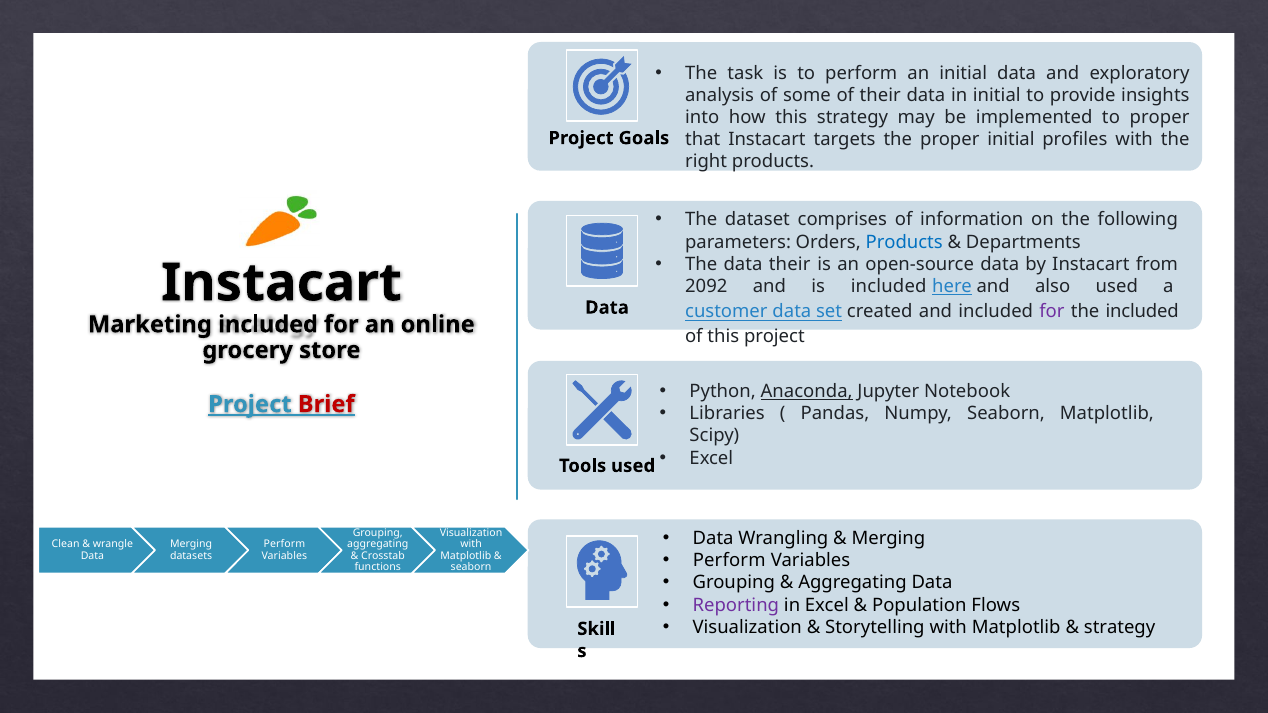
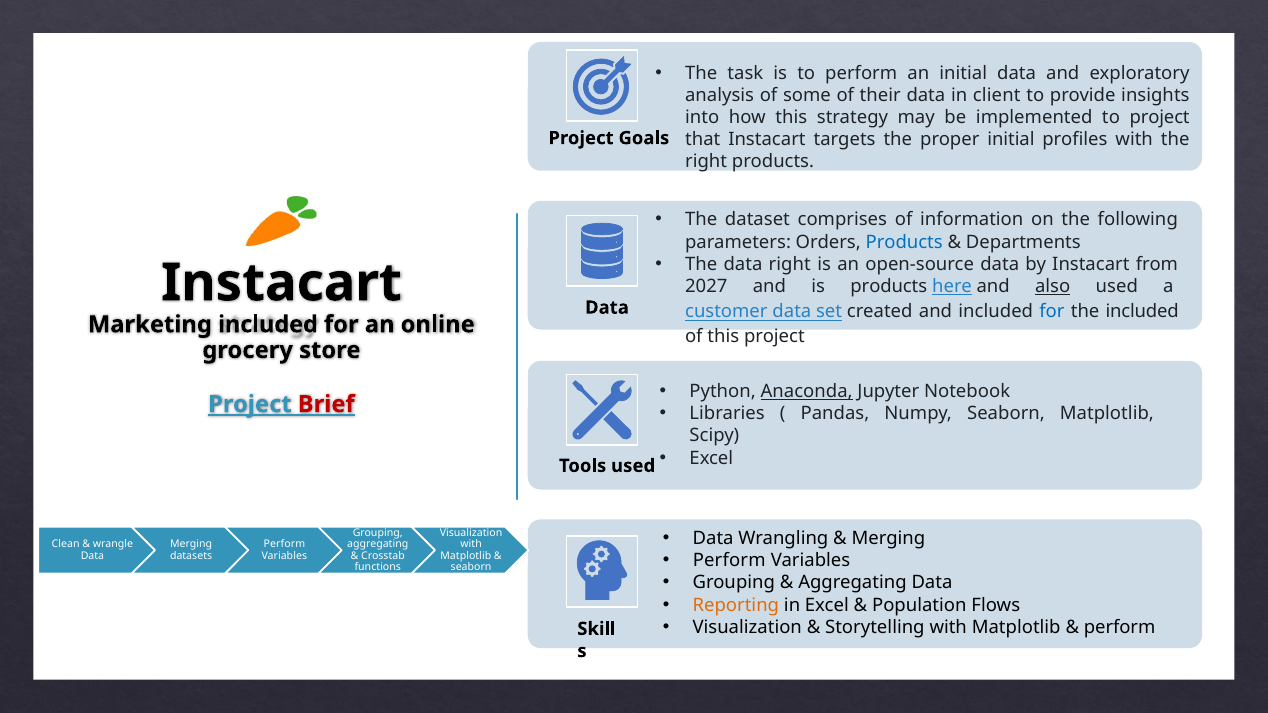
in initial: initial -> client (997, 95)
to proper: proper -> project (1160, 117)
data their: their -> right (790, 264)
2092: 2092 -> 2027 (706, 286)
is included: included -> products (889, 286)
also underline: none -> present (1053, 286)
for colour: purple -> blue (1052, 312)
Reporting colour: purple -> orange (736, 605)
strategy: strategy -> perform (1120, 627)
